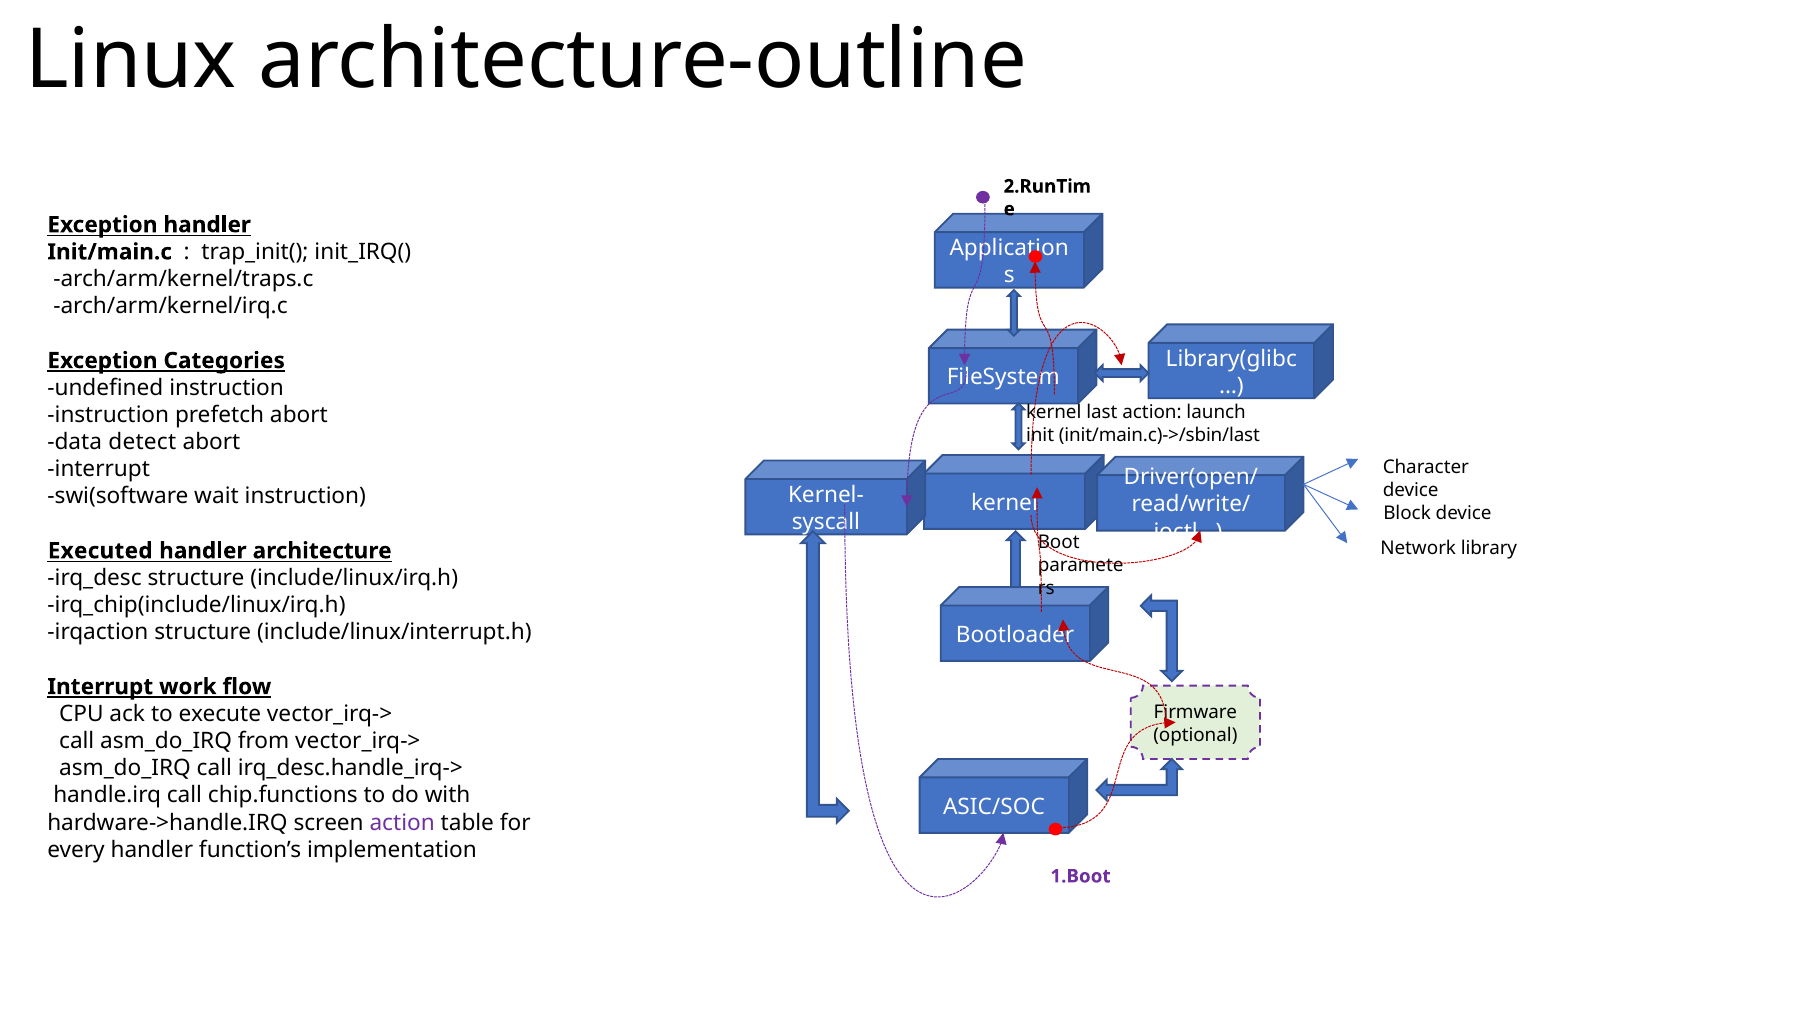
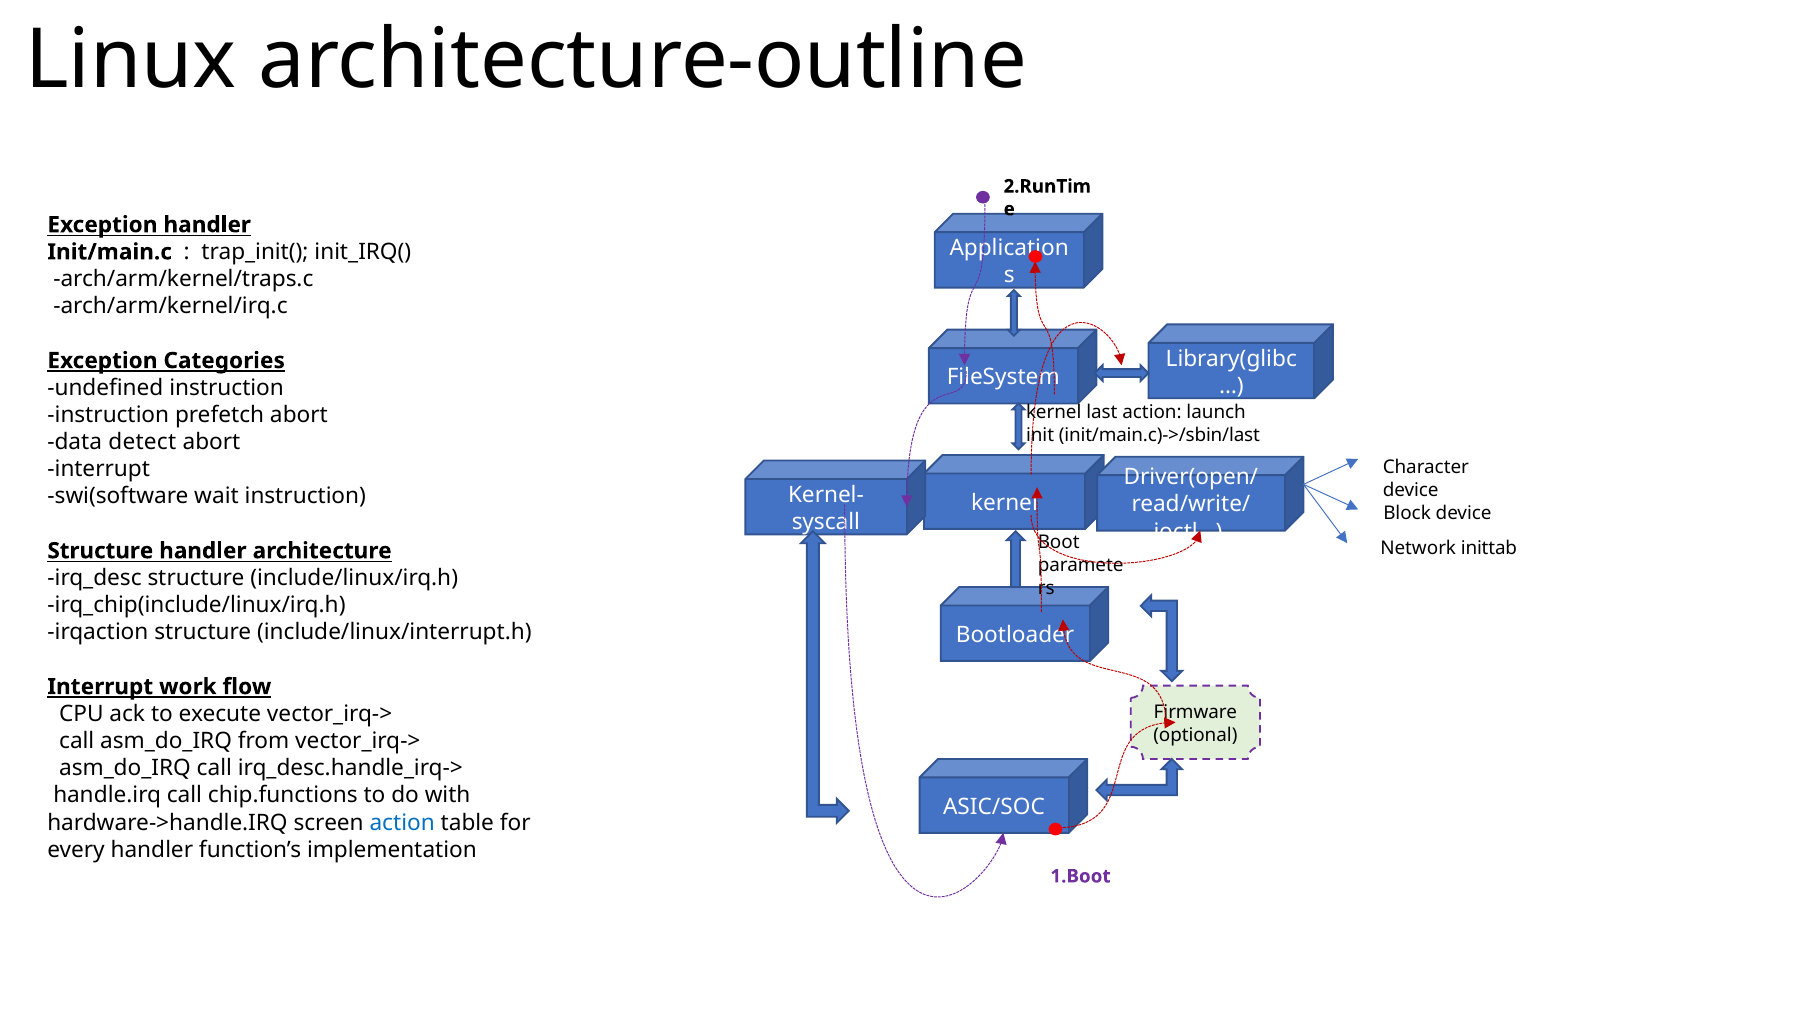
library: library -> inittab (1489, 548)
Executed: Executed -> Structure (100, 551)
action colour: purple -> blue (402, 823)
